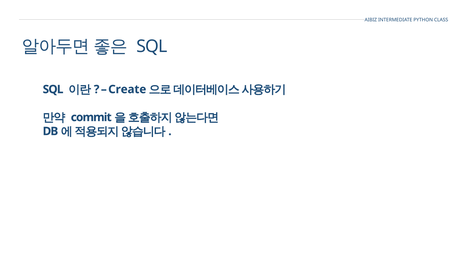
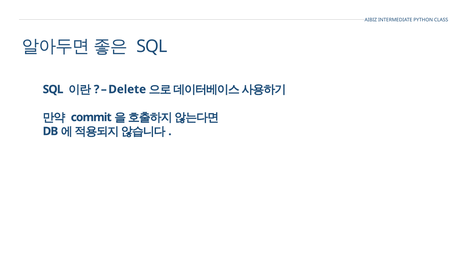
Create: Create -> Delete (127, 89)
